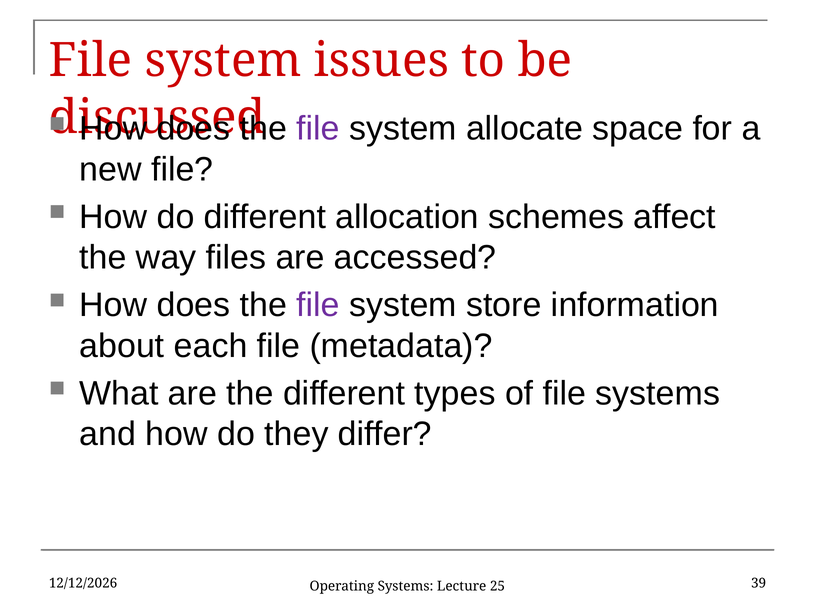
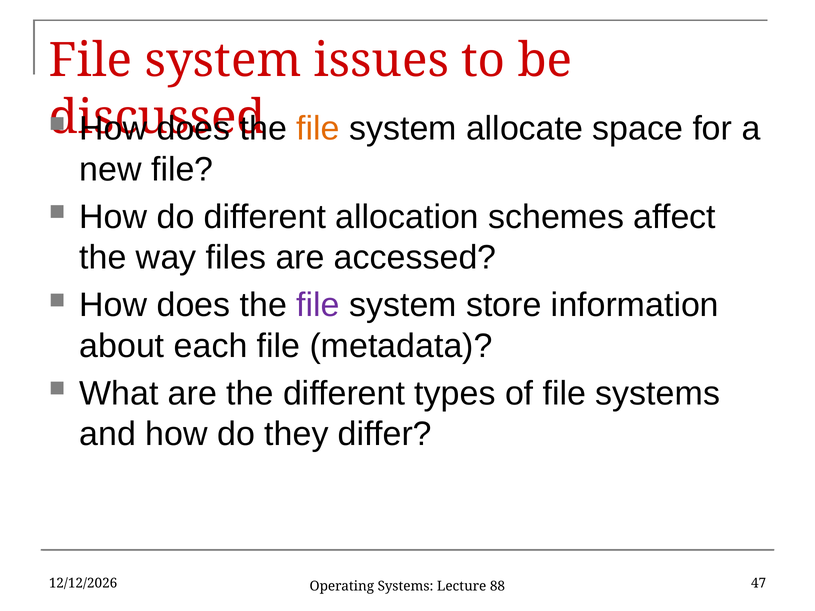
file colour: purple -> orange (318, 129)
39: 39 -> 47 (759, 584)
25: 25 -> 88 (497, 586)
